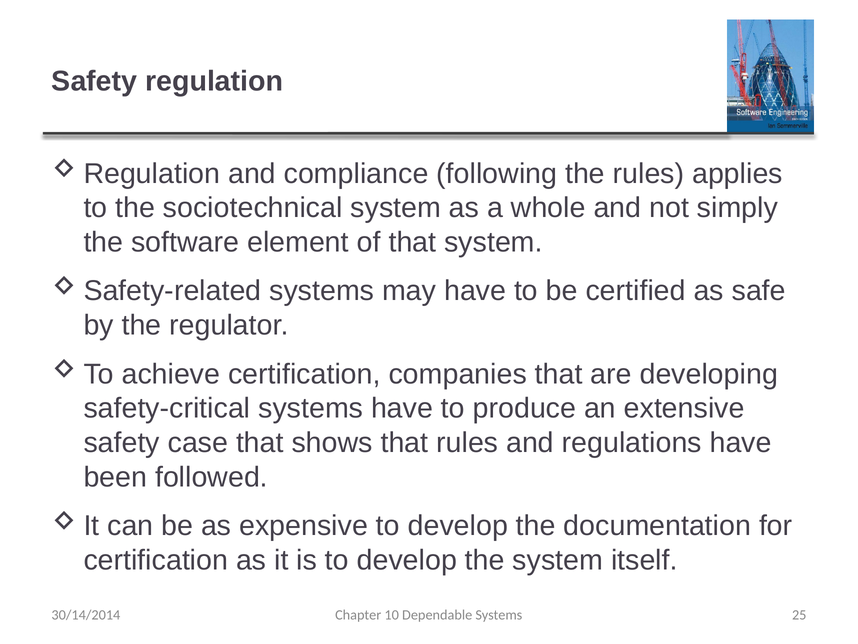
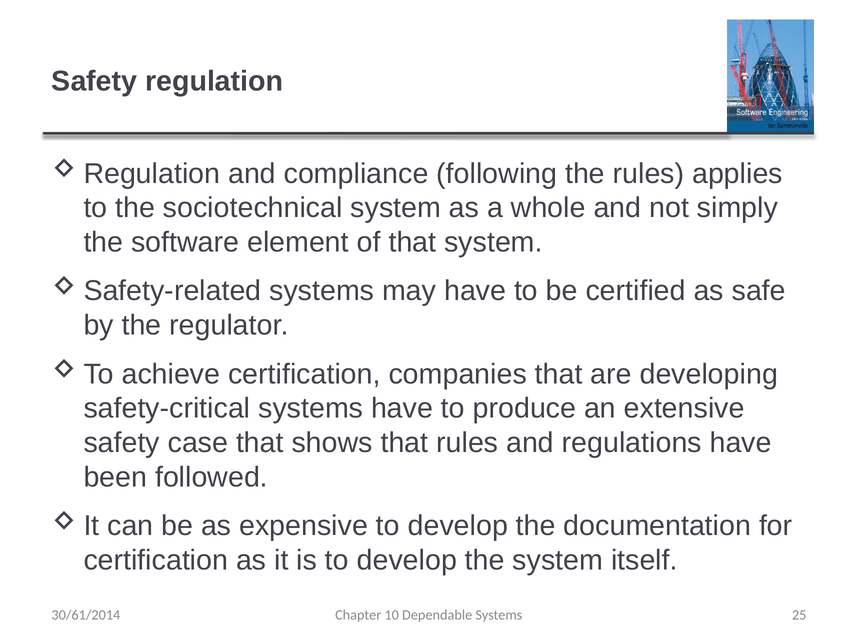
30/14/2014: 30/14/2014 -> 30/61/2014 (86, 615)
